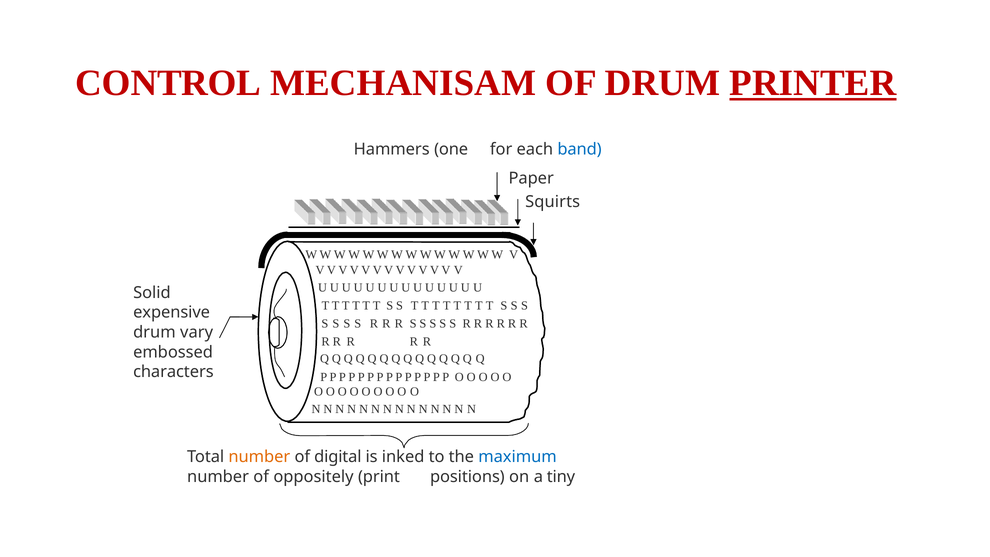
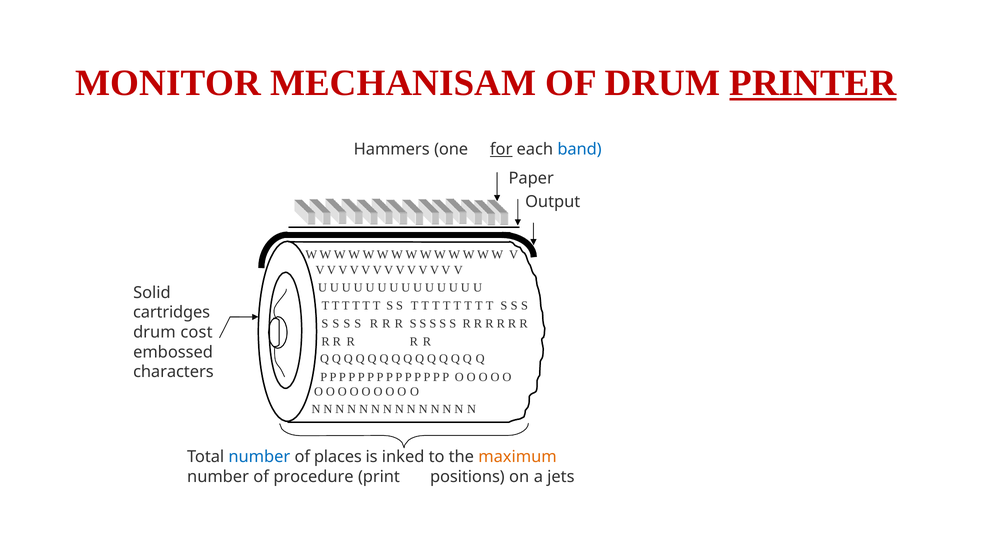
CONTROL: CONTROL -> MONITOR (168, 83)
for underline: none -> present (501, 149)
Squirts: Squirts -> Output (553, 202)
expensive: expensive -> cartridges (172, 312)
vary: vary -> cost (197, 332)
number colour: orange -> blue (259, 457)
digital: digital -> places (338, 457)
maximum colour: blue -> orange (518, 457)
oppositely: oppositely -> procedure (313, 477)
tiny: tiny -> jets (561, 477)
